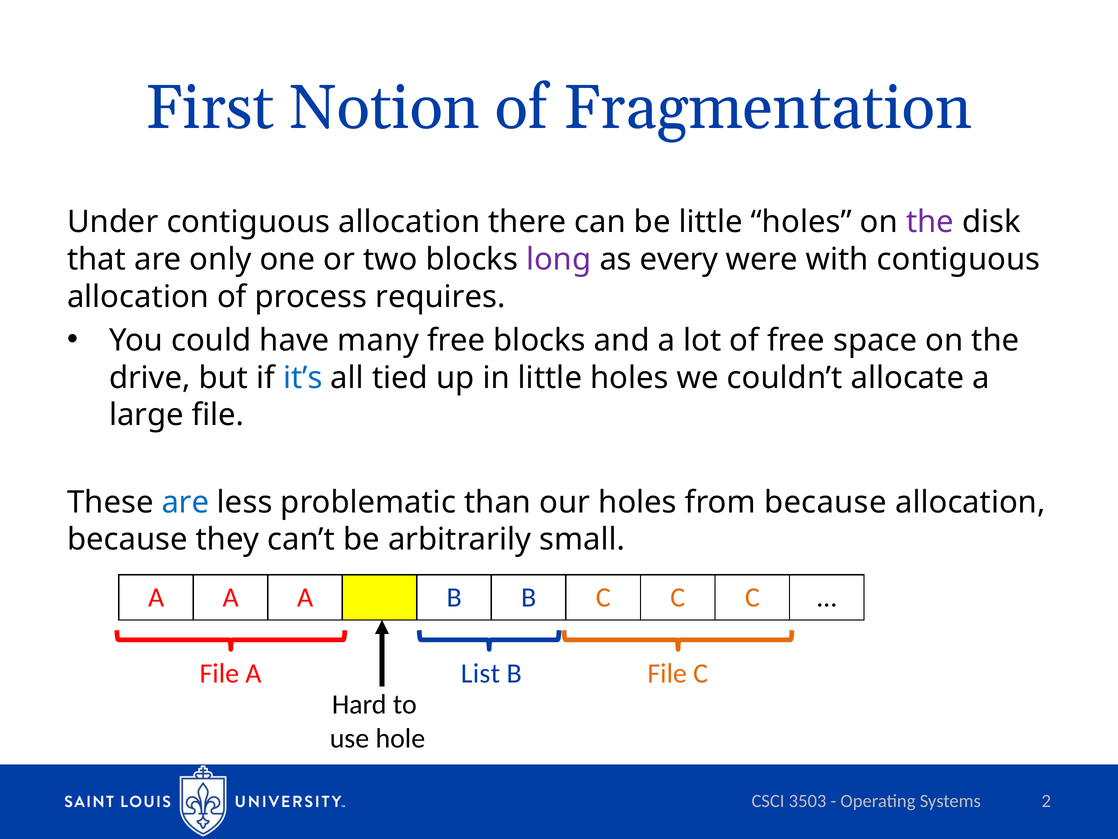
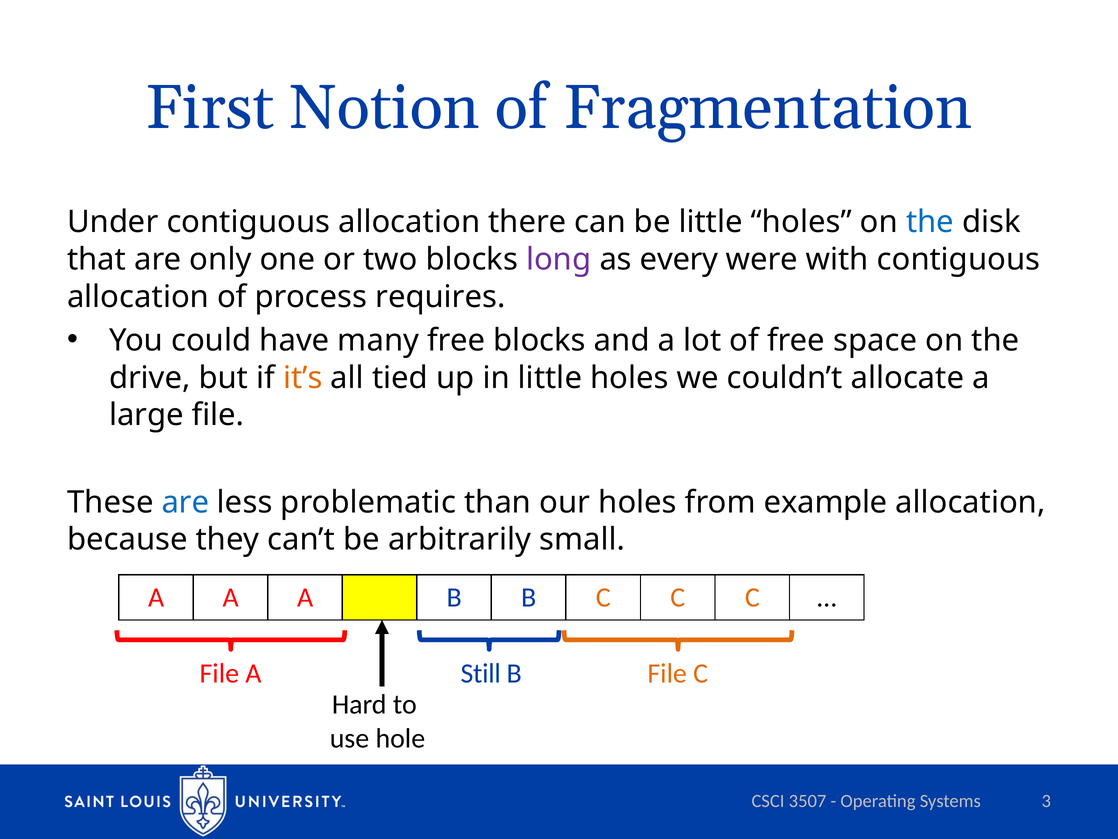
the colour: purple -> blue (930, 222)
it’s colour: blue -> orange (303, 378)
from because: because -> example (826, 502)
List: List -> Still (481, 673)
3503: 3503 -> 3507 (808, 801)
2: 2 -> 3 (1046, 801)
